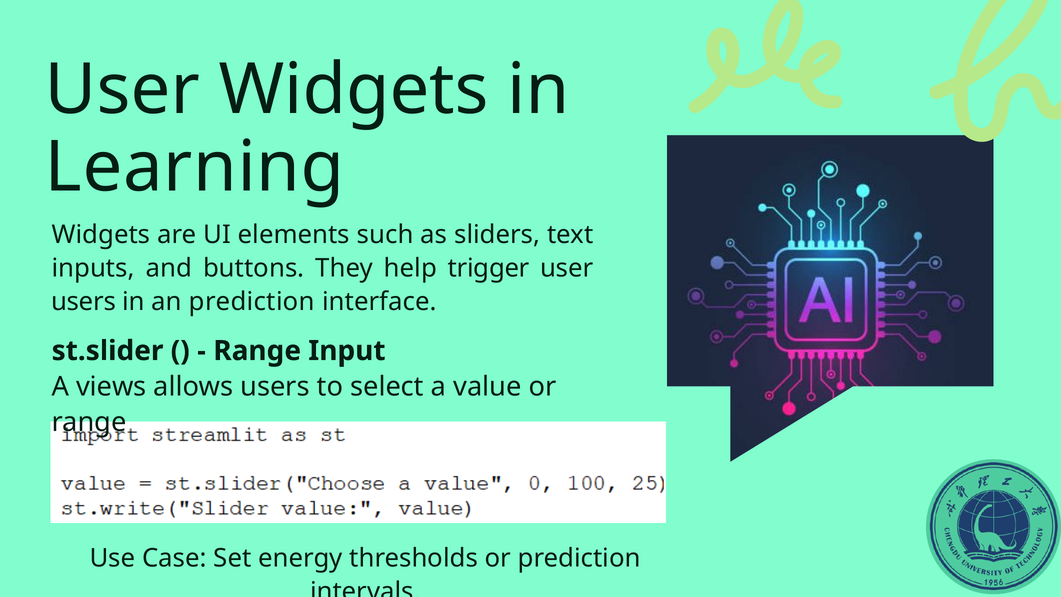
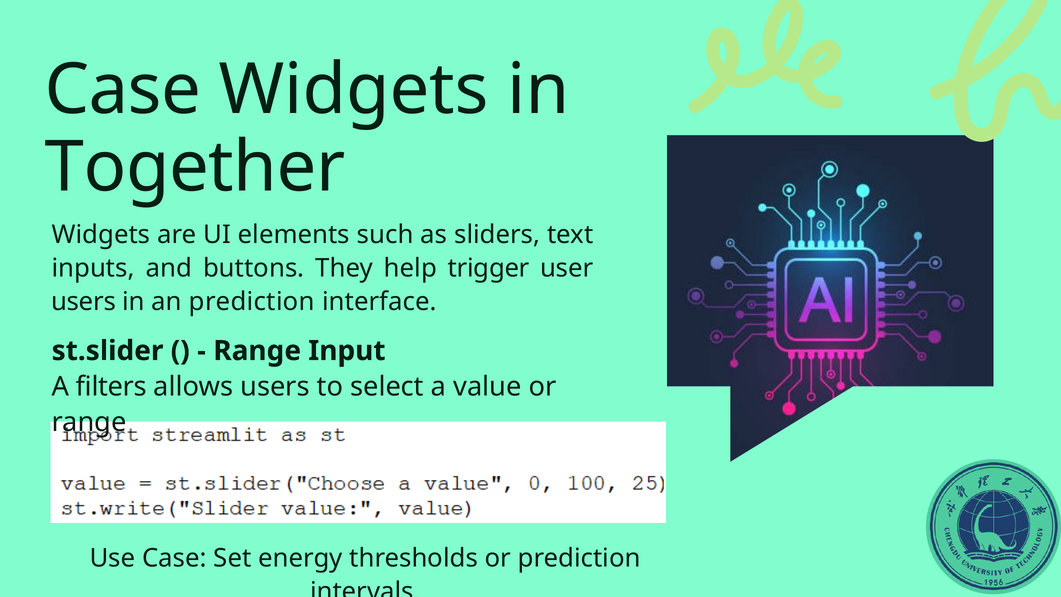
User: User -> Case (123, 90)
Learning: Learning -> Together (195, 168)
views: views -> filters (111, 387)
